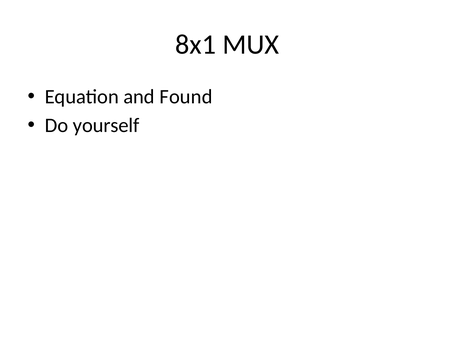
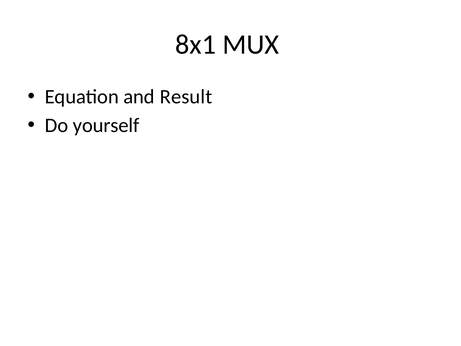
Found: Found -> Result (186, 97)
